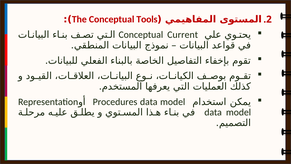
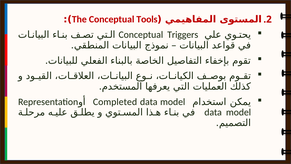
Current: Current -> Triggers (183, 35)
Procedures: Procedures -> Completed (115, 102)
